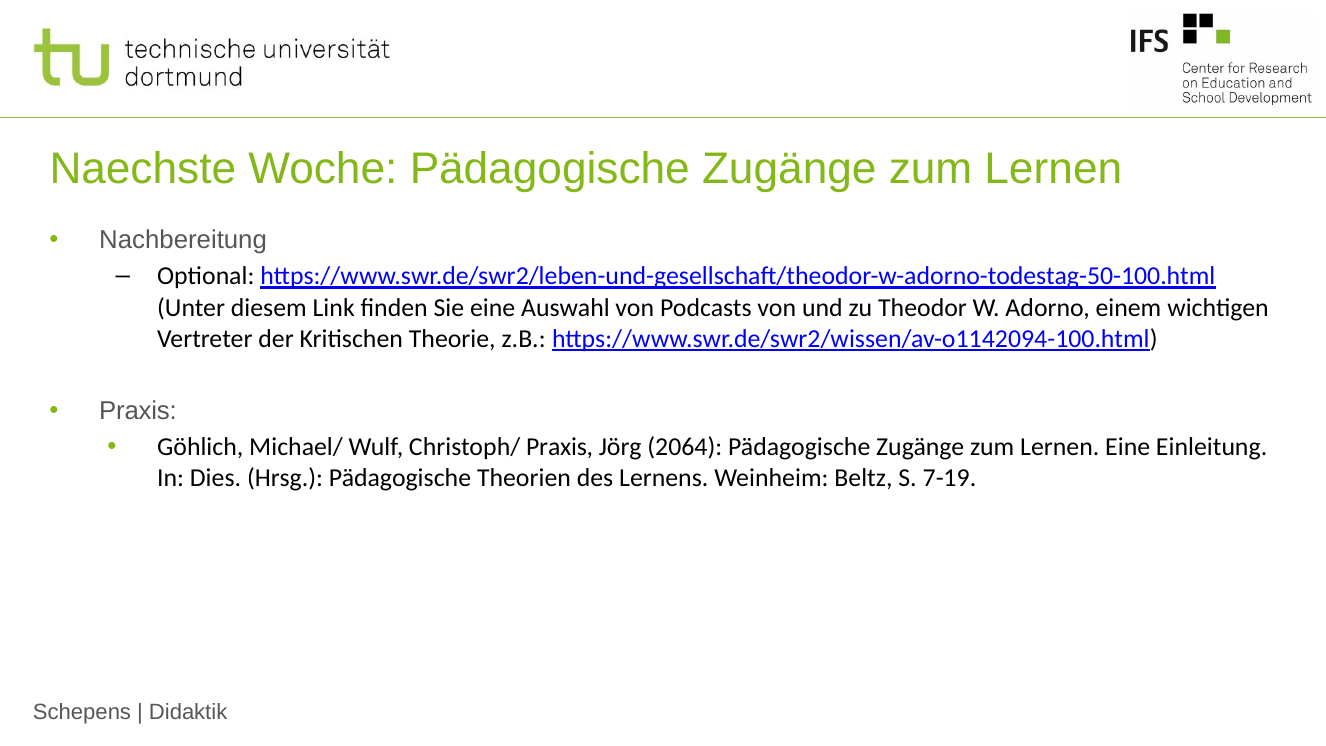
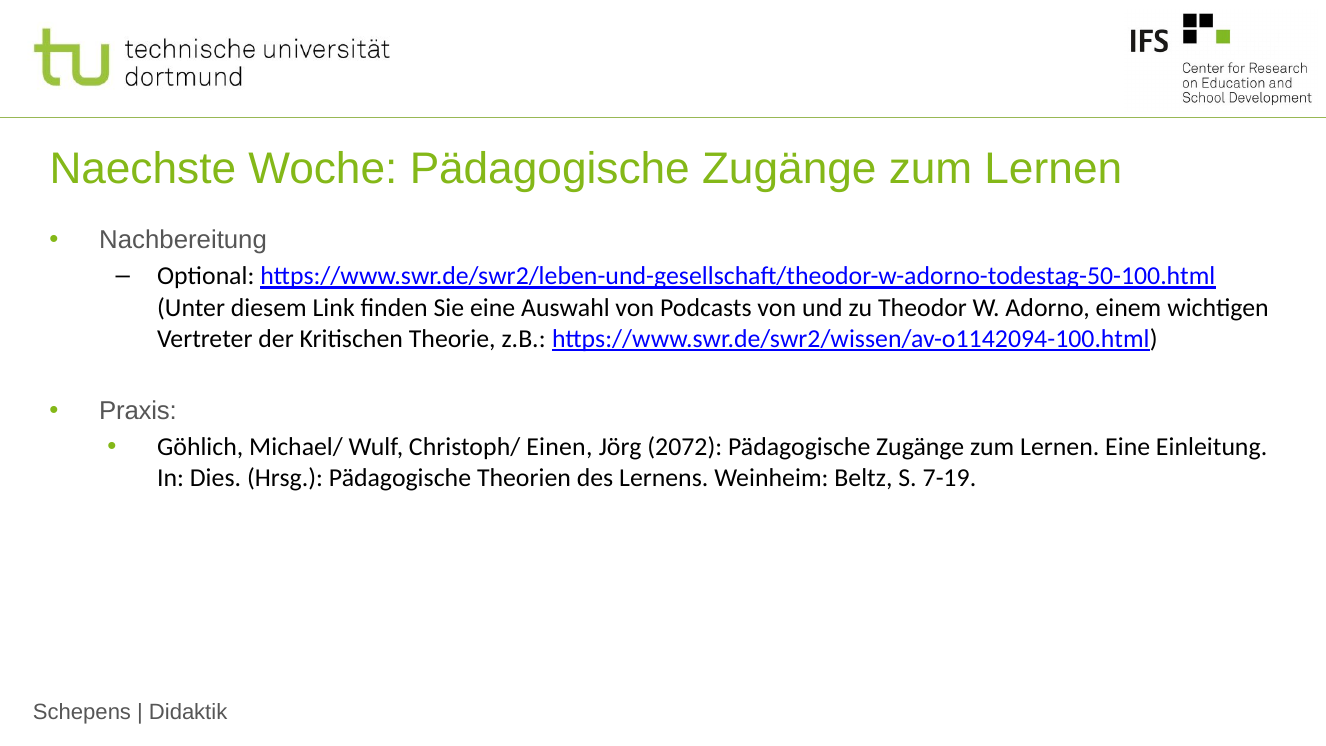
Christoph/ Praxis: Praxis -> Einen (559, 447)
2064: 2064 -> 2072 (685, 447)
